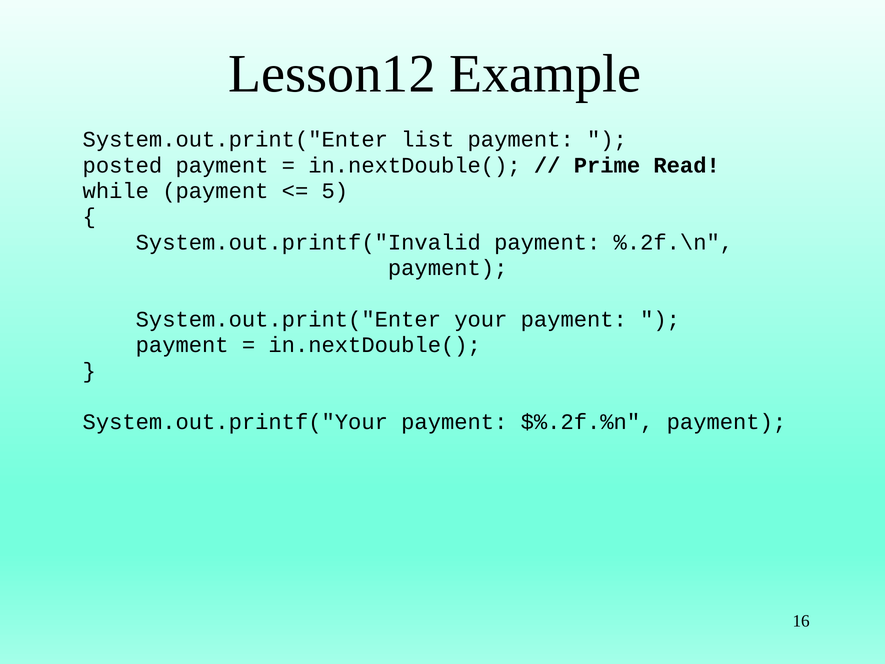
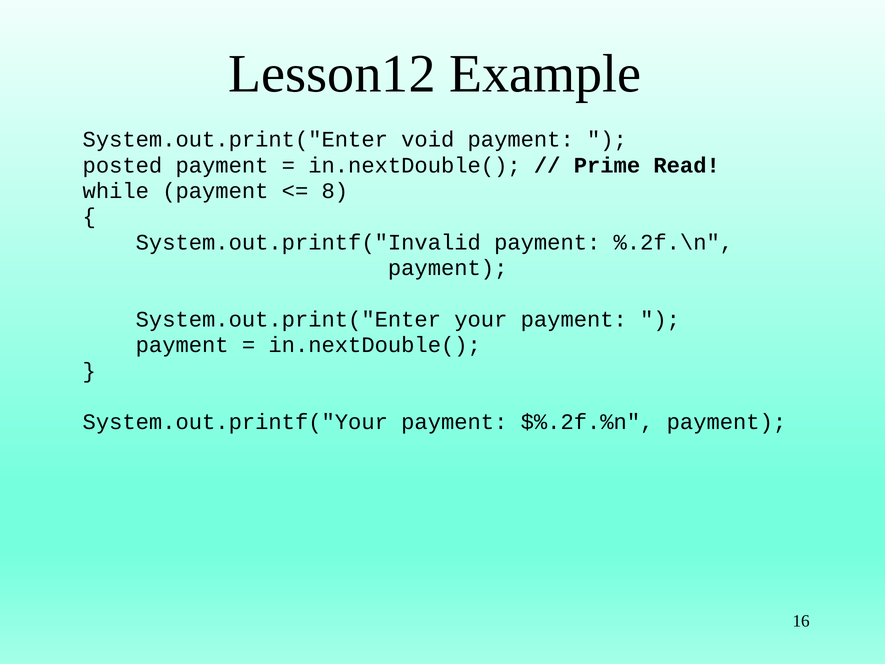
list: list -> void (428, 139)
5: 5 -> 8 (335, 191)
